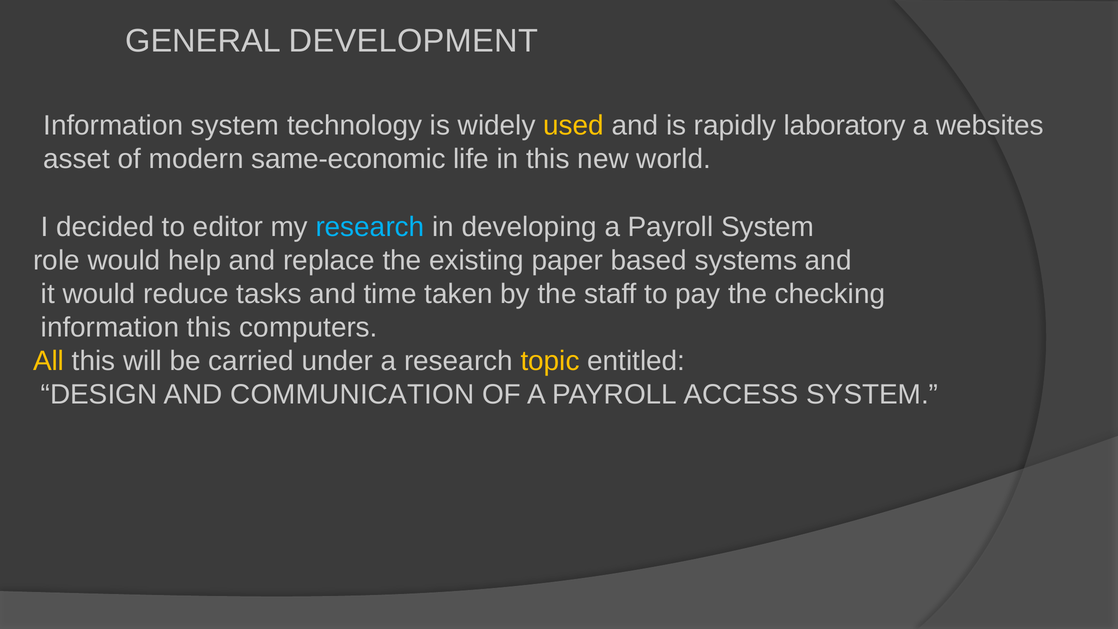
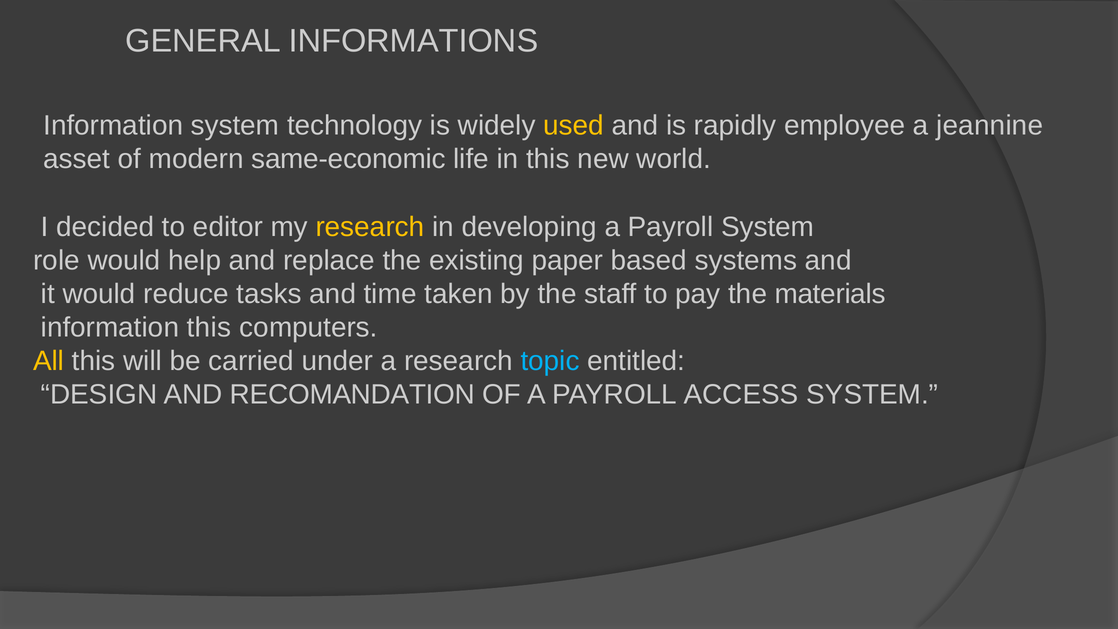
DEVELOPMENT: DEVELOPMENT -> INFORMATIONS (413, 41)
laboratory: laboratory -> employee (845, 126)
websites: websites -> jeannine (990, 126)
research colour: light blue -> yellow (370, 227)
checking: checking -> materials (830, 294)
topic colour: yellow -> light blue (550, 361)
COMMUNICATION: COMMUNICATION -> RECOMANDATION (352, 394)
